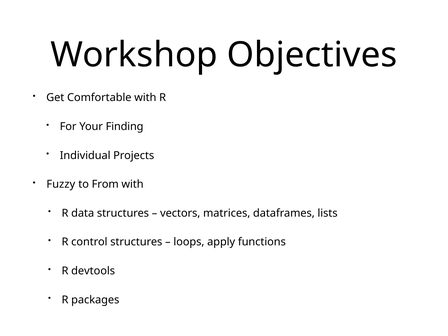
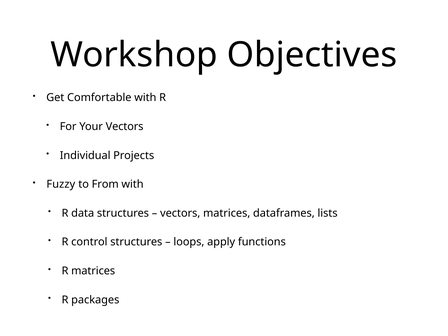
Your Finding: Finding -> Vectors (125, 127)
R devtools: devtools -> matrices (93, 271)
